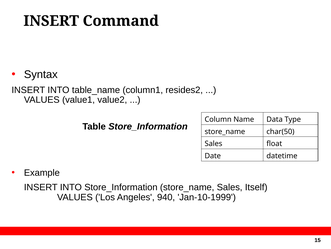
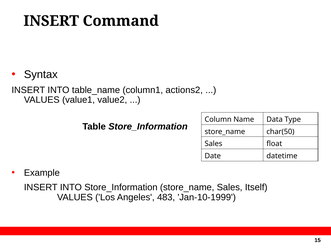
resides2: resides2 -> actions2 (184, 90)
940: 940 -> 483 (166, 197)
